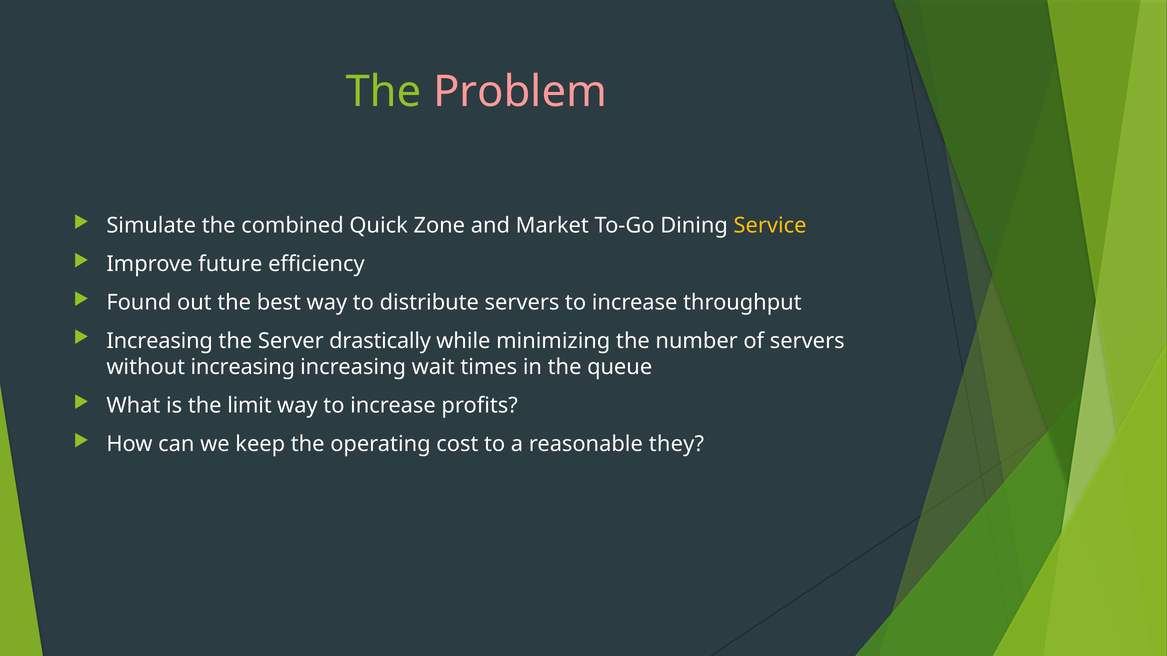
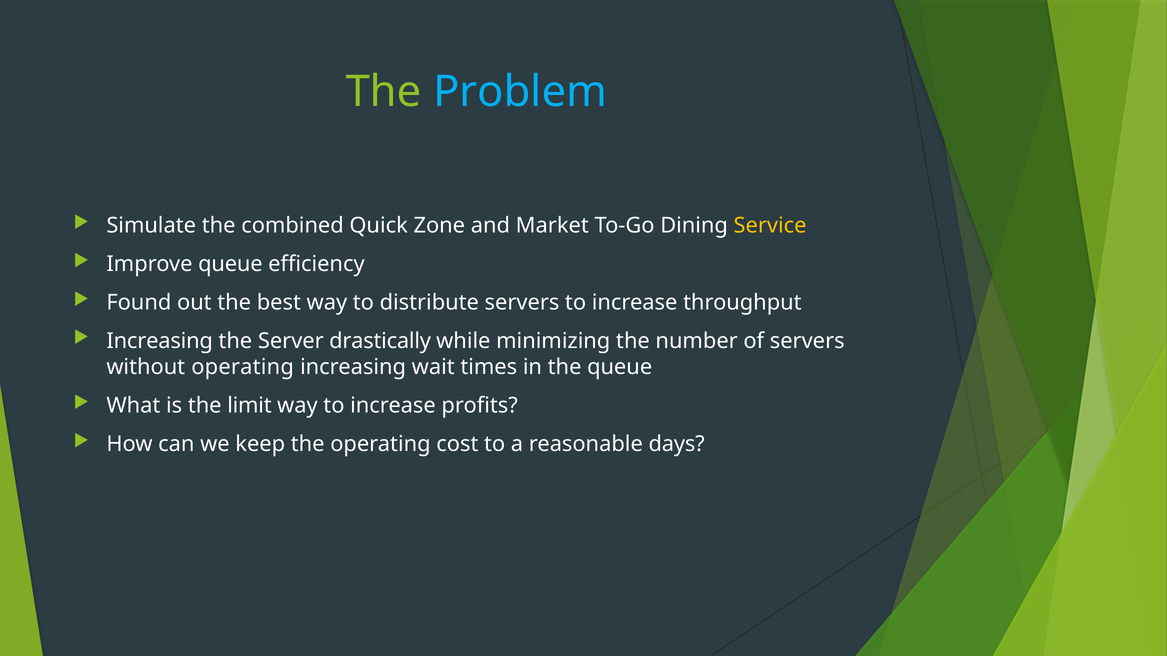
Problem colour: pink -> light blue (520, 92)
Improve future: future -> queue (230, 264)
without increasing: increasing -> operating (243, 367)
they: they -> days (677, 444)
